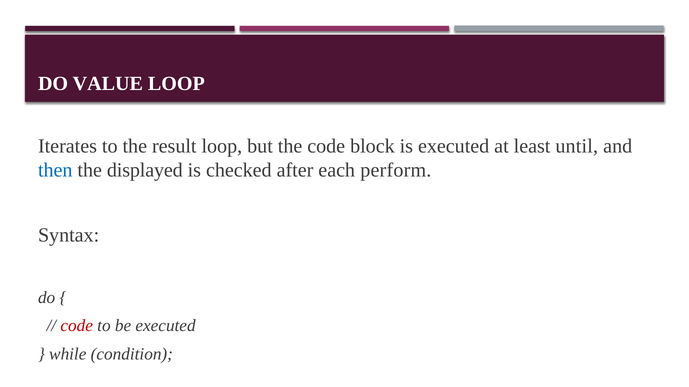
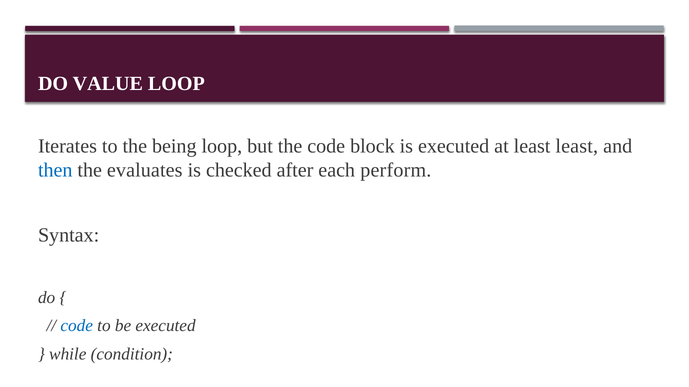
result: result -> being (174, 147)
least until: until -> least (577, 147)
displayed: displayed -> evaluates (145, 171)
code colour: red -> blue (77, 326)
